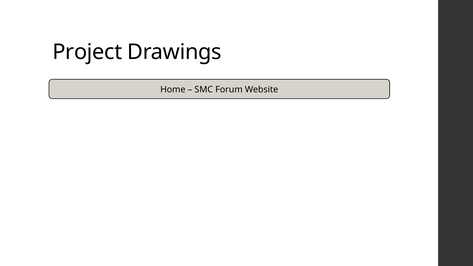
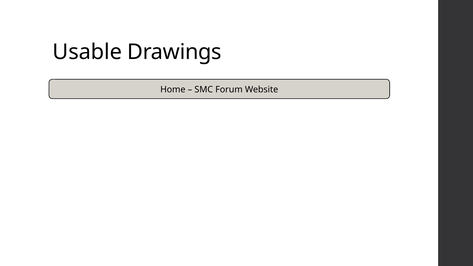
Project: Project -> Usable (87, 52)
